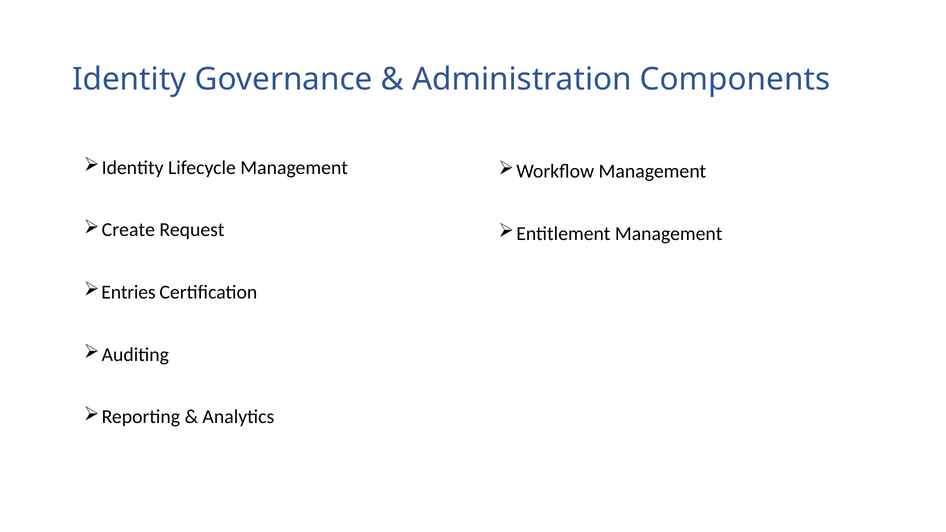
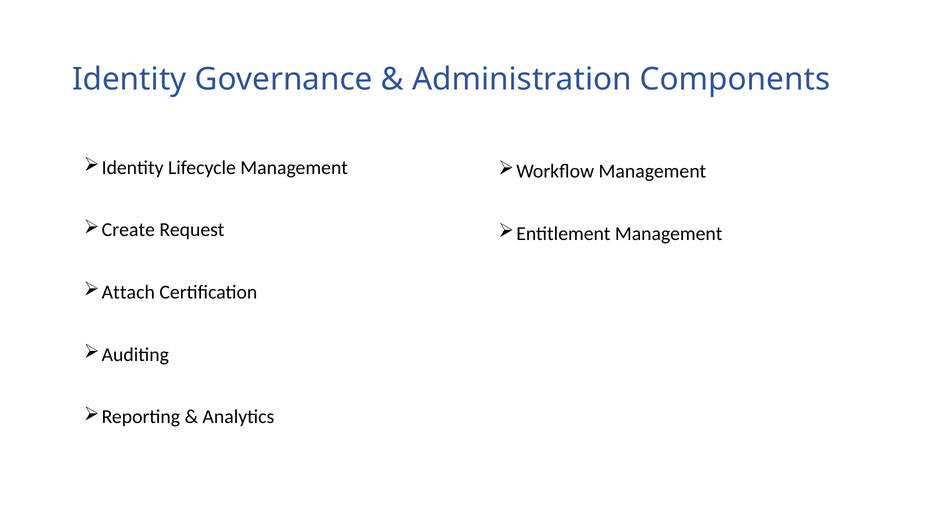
Entries: Entries -> Attach (128, 292)
